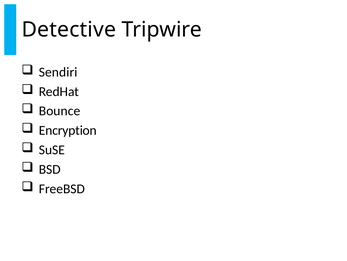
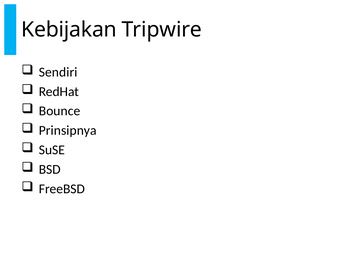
Detective: Detective -> Kebijakan (69, 29)
Encryption: Encryption -> Prinsipnya (68, 130)
